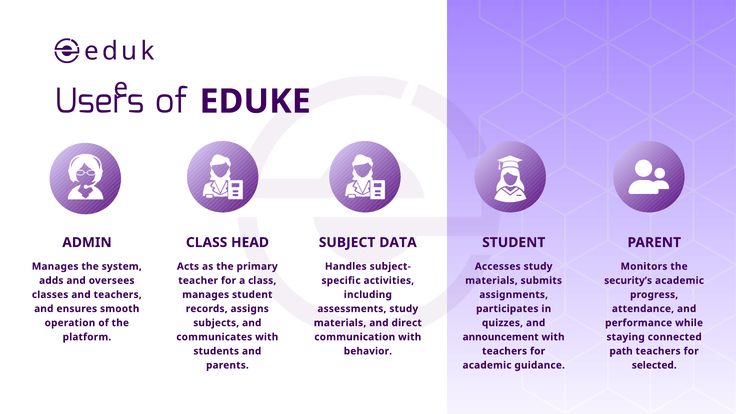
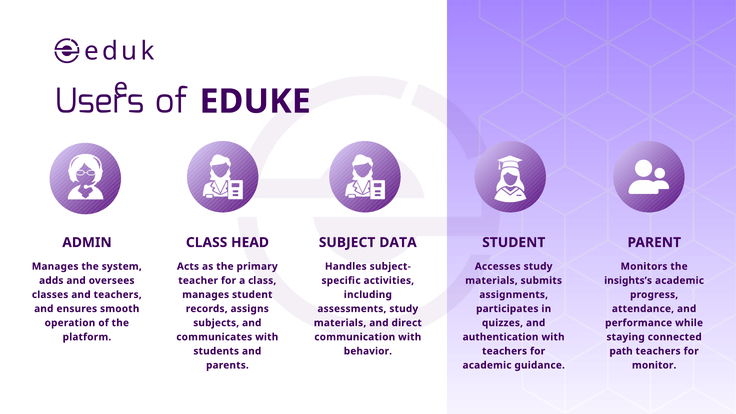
security’s: security’s -> insights’s (628, 281)
announcement: announcement -> authentication (501, 337)
selected: selected -> monitor (654, 365)
